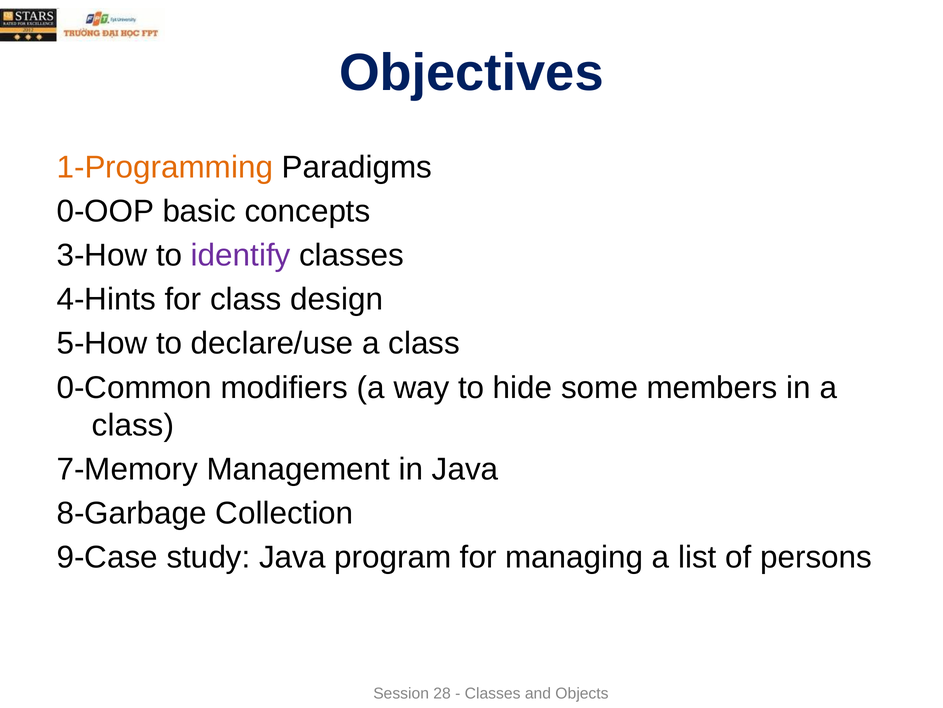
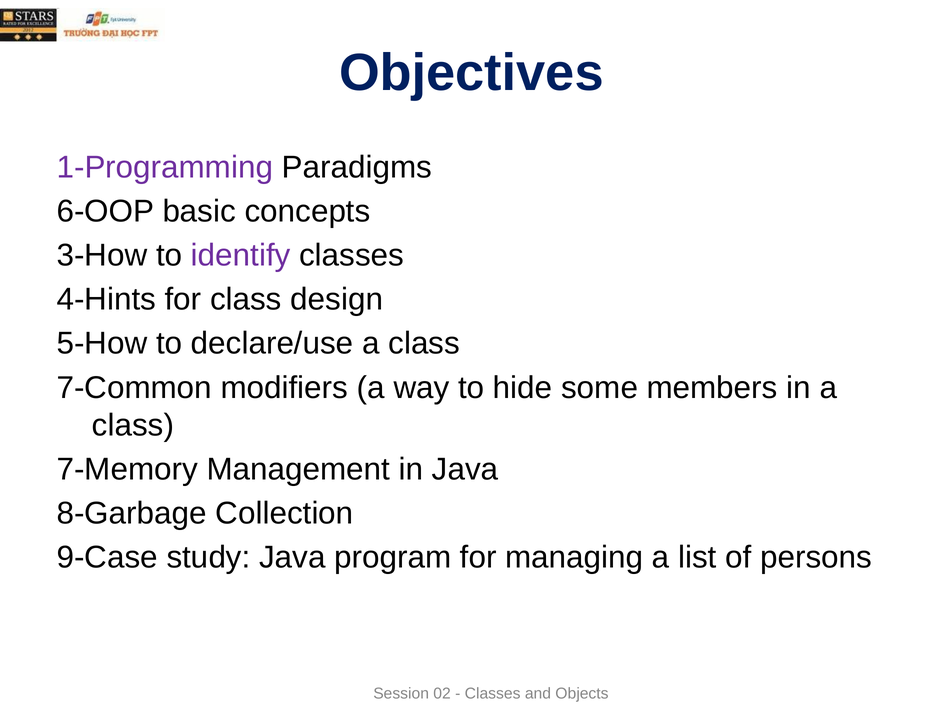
1-Programming colour: orange -> purple (165, 167)
0-OOP: 0-OOP -> 6-OOP (105, 211)
0-Common: 0-Common -> 7-Common (134, 387)
28: 28 -> 02 (442, 693)
